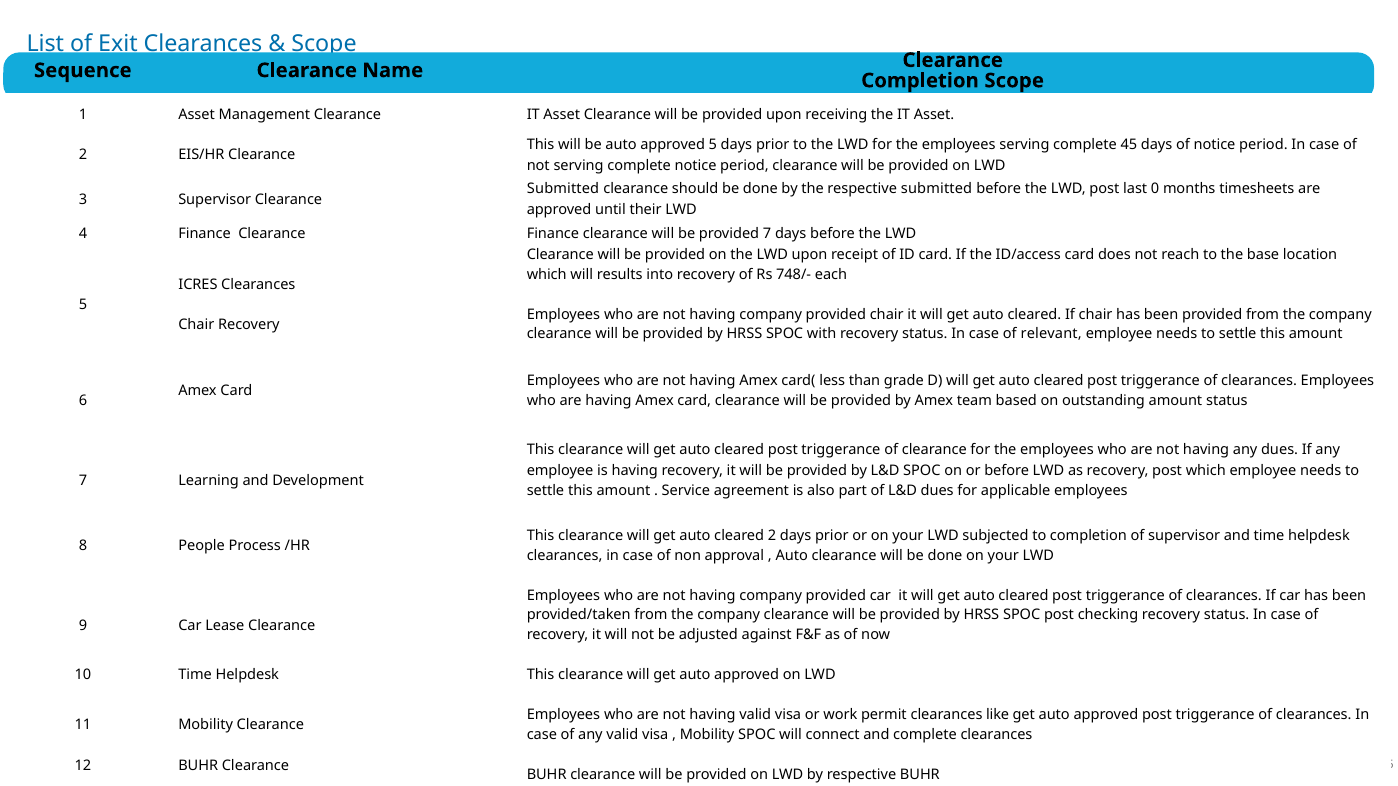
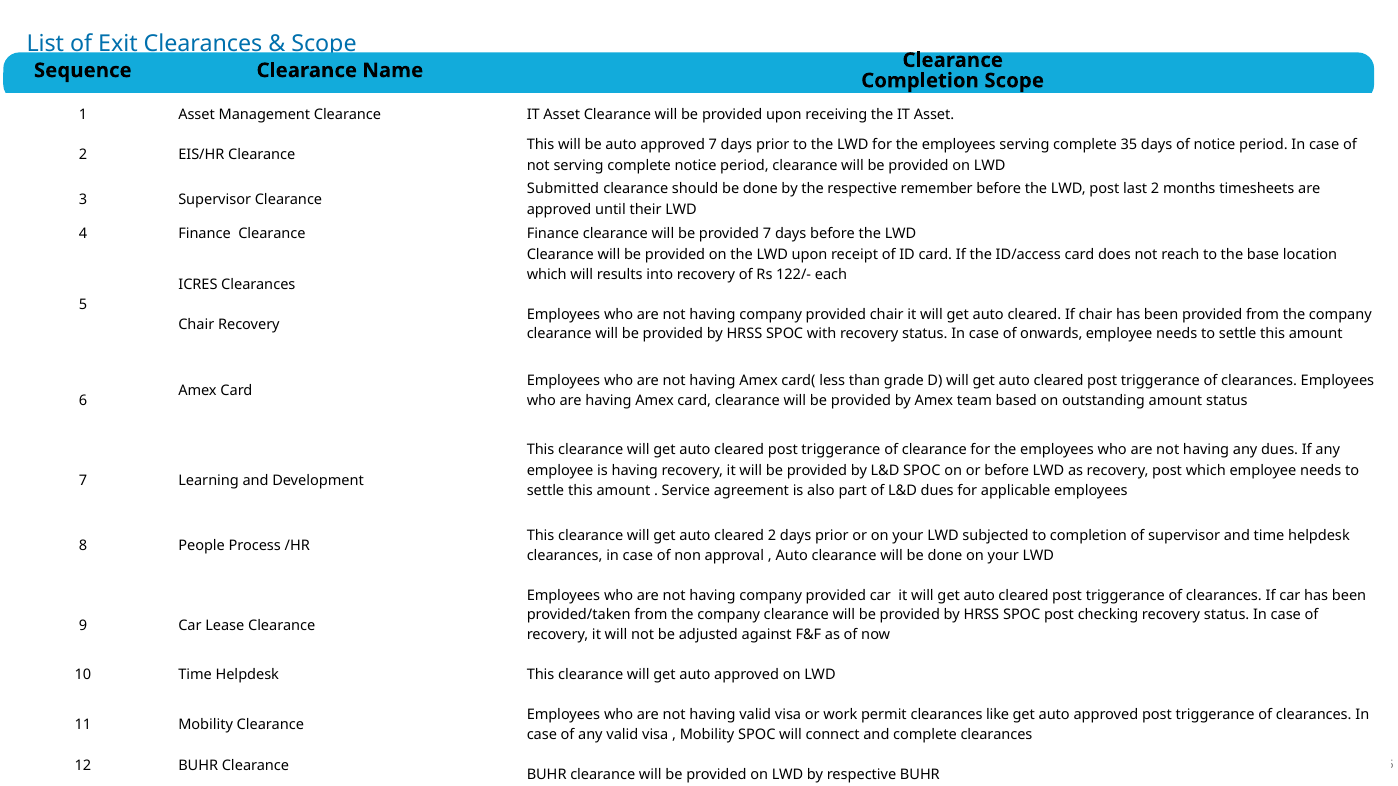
approved 5: 5 -> 7 (713, 145)
45: 45 -> 35 (1129, 145)
respective submitted: submitted -> remember (937, 189)
last 0: 0 -> 2 (1155, 189)
748/-: 748/- -> 122/- (794, 275)
relevant: relevant -> onwards (1051, 334)
